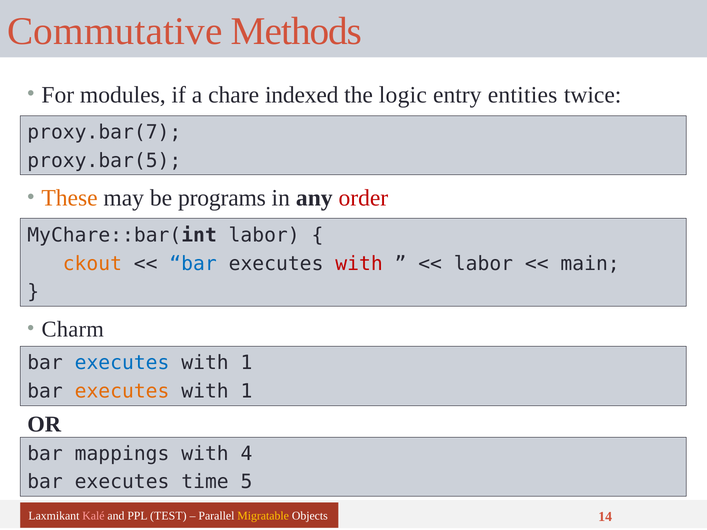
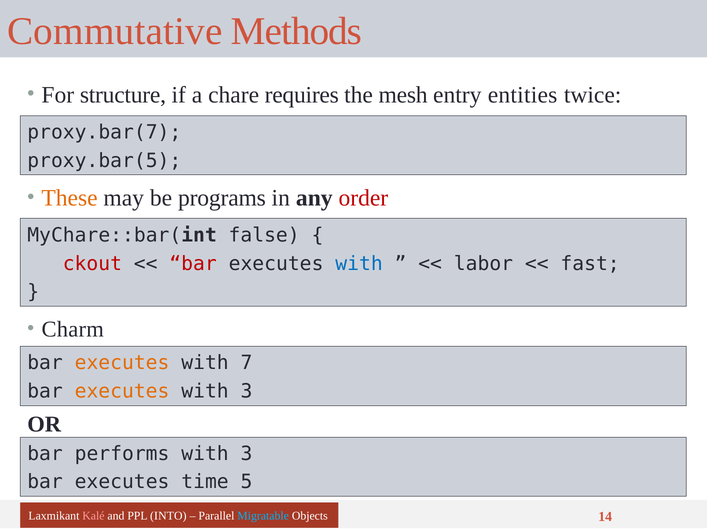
modules: modules -> structure (123, 95)
indexed: indexed -> requires (302, 95)
logic: logic -> mesh (403, 95)
MyChare::bar(int labor: labor -> false (264, 235)
ckout colour: orange -> red (92, 264)
bar colour: blue -> red (193, 264)
with colour: red -> blue (359, 264)
main: main -> fast (590, 264)
executes colour: blue -> orange (122, 363)
1: 1 -> 7 (246, 363)
1: 1 -> 3 (246, 391)
mappings: mappings -> performs (122, 454)
4: 4 -> 3 (246, 454)
TEST: TEST -> INTO (168, 516)
Migratable colour: yellow -> light blue (263, 516)
